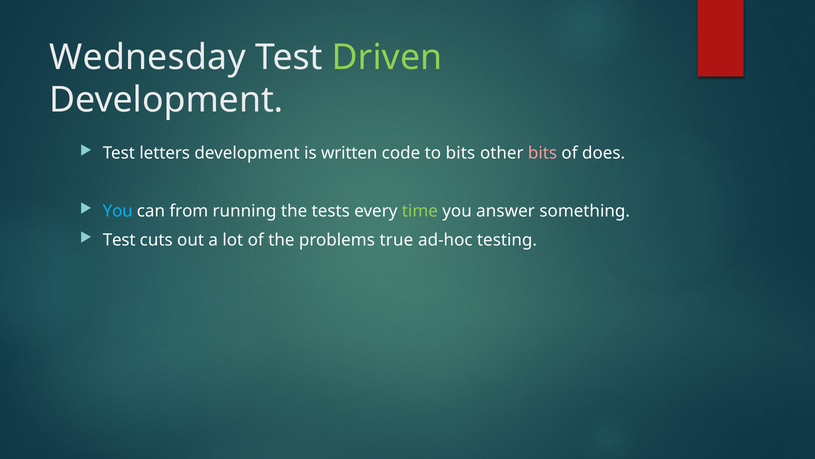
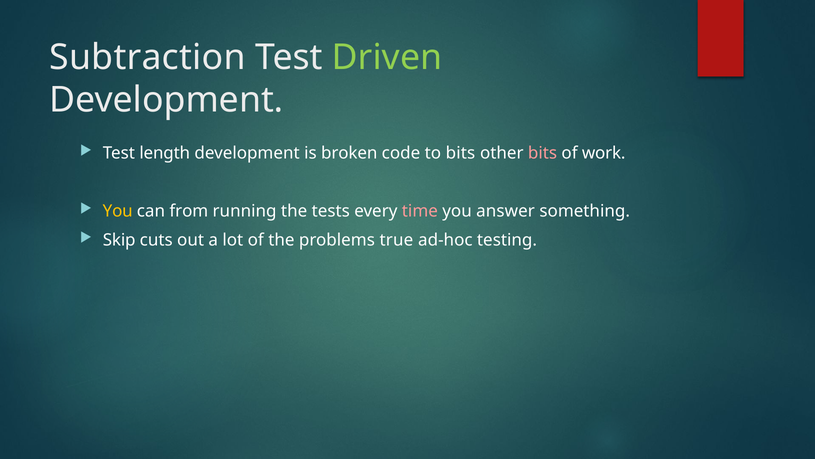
Wednesday: Wednesday -> Subtraction (148, 57)
letters: letters -> length (165, 153)
written: written -> broken (349, 153)
does: does -> work (604, 153)
You colour: light blue -> yellow (118, 211)
time colour: light green -> pink (420, 211)
Test: Test -> Skip (119, 240)
